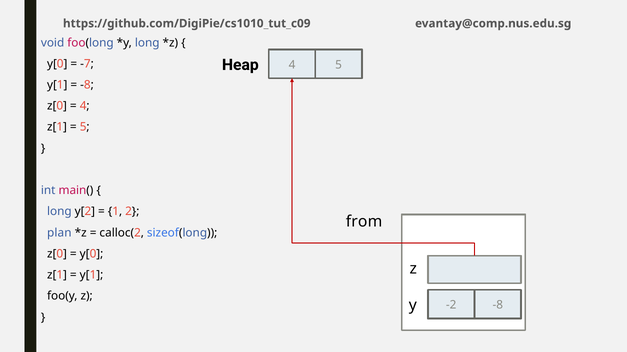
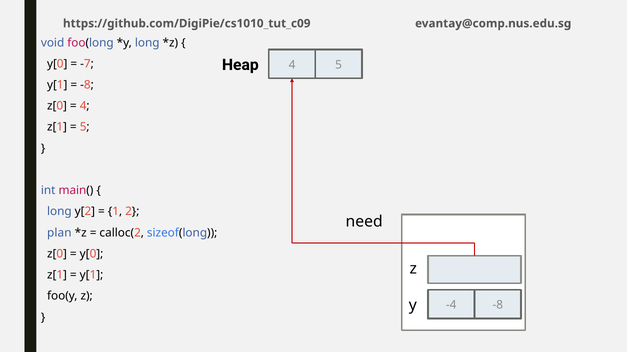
from: from -> need (364, 222)
-2: -2 -> -4 (451, 306)
